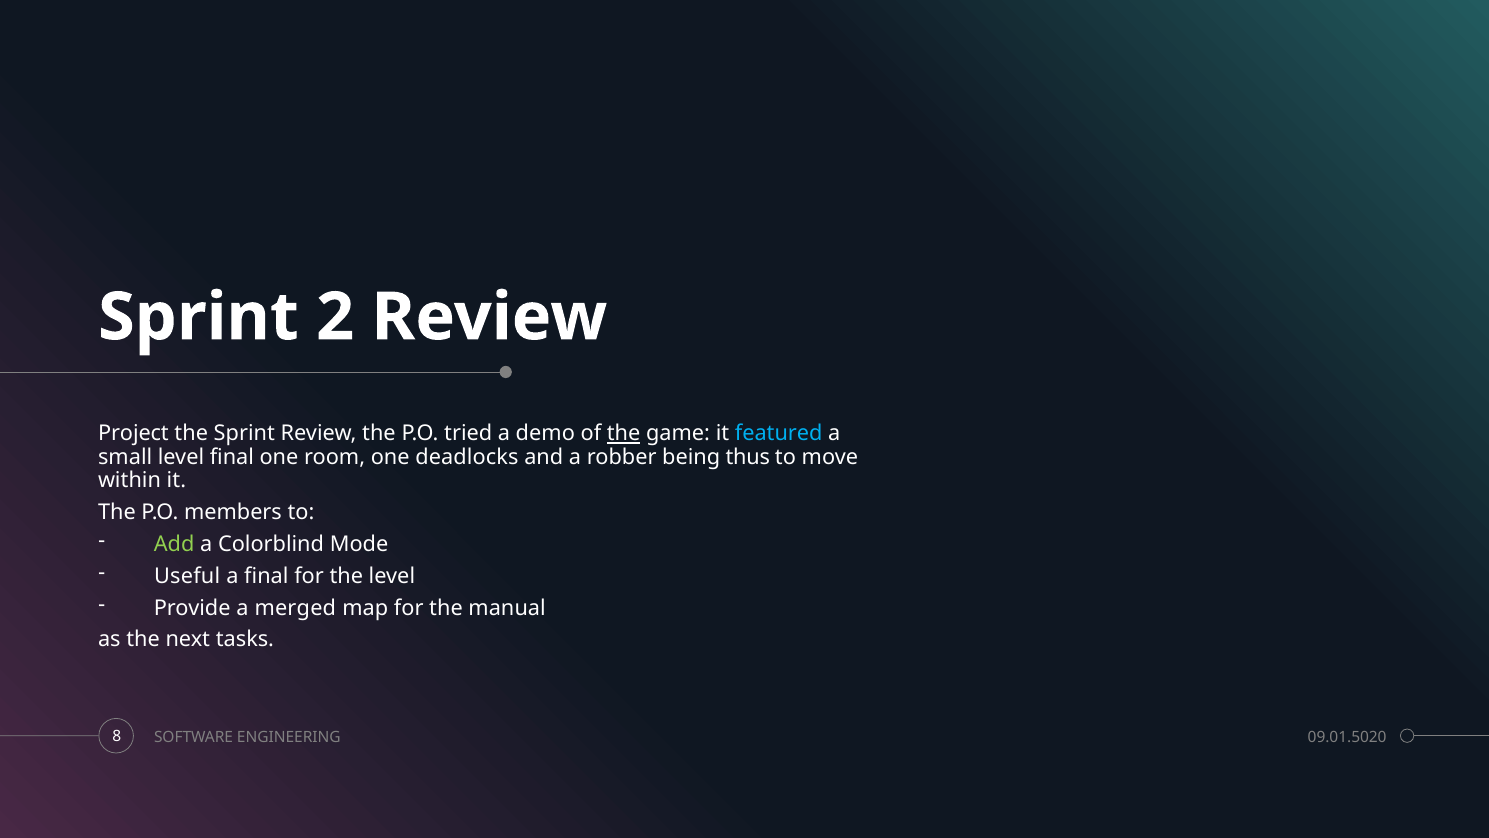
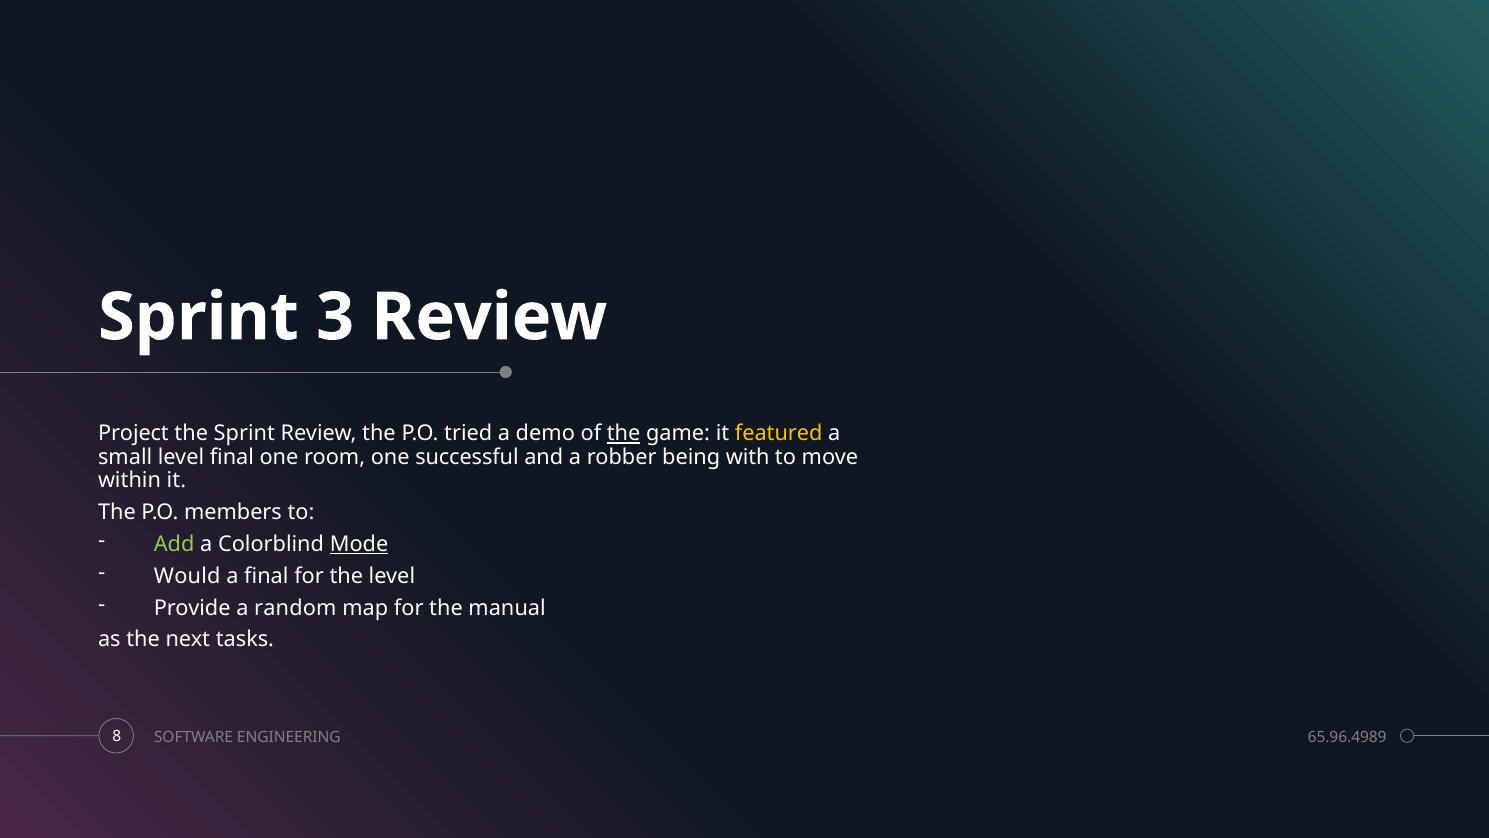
2: 2 -> 3 (335, 317)
featured colour: light blue -> yellow (779, 433)
deadlocks: deadlocks -> successful (467, 457)
thus: thus -> with (748, 457)
Mode underline: none -> present (359, 544)
Useful: Useful -> Would (187, 576)
merged: merged -> random (295, 608)
09.01.5020: 09.01.5020 -> 65.96.4989 (1347, 737)
